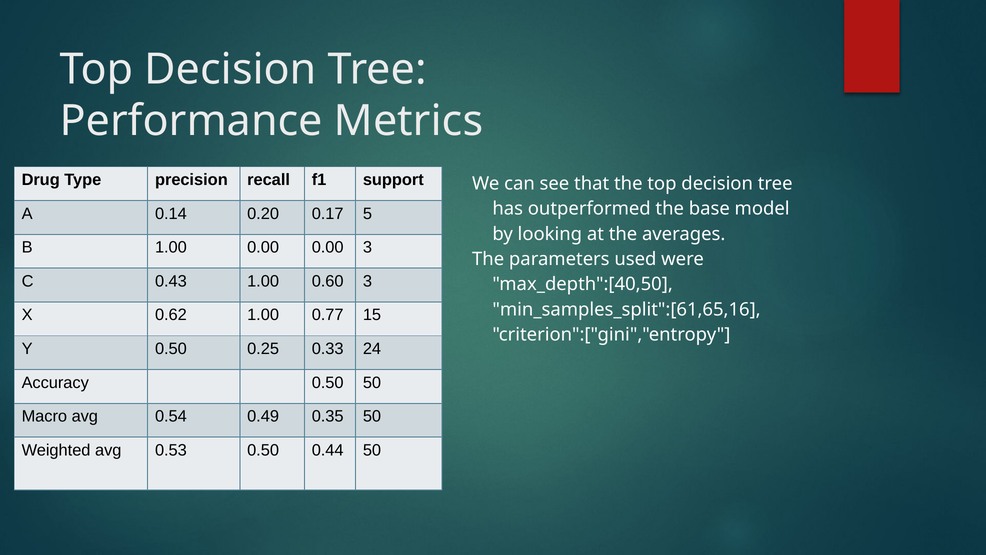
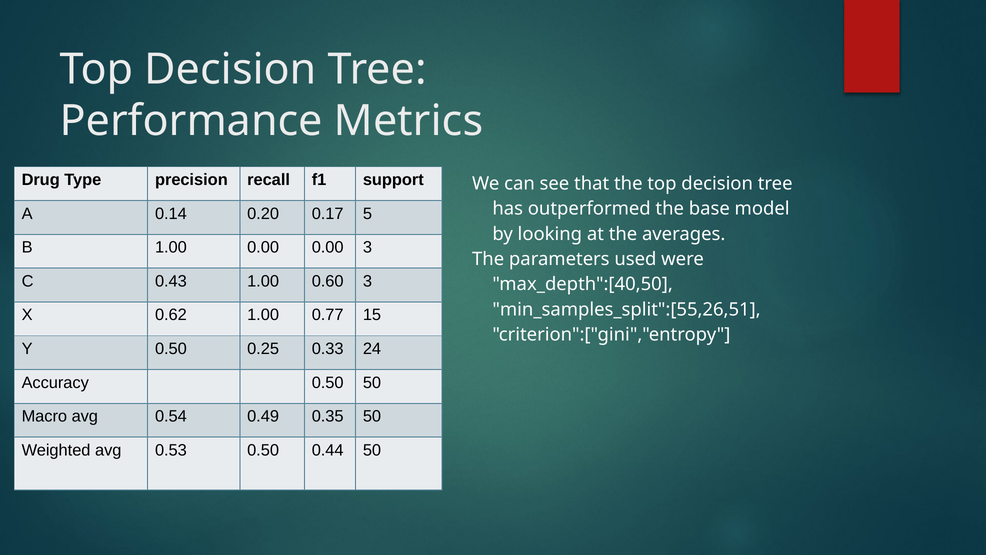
min_samples_split":[61,65,16: min_samples_split":[61,65,16 -> min_samples_split":[55,26,51 (627, 309)
